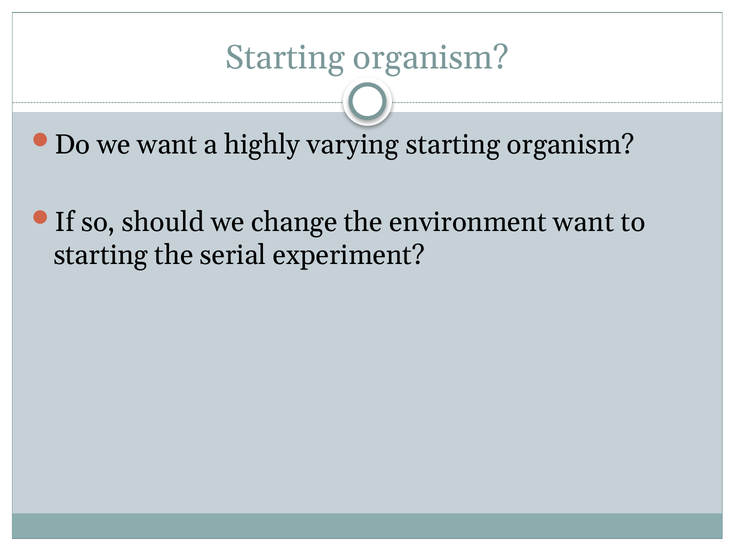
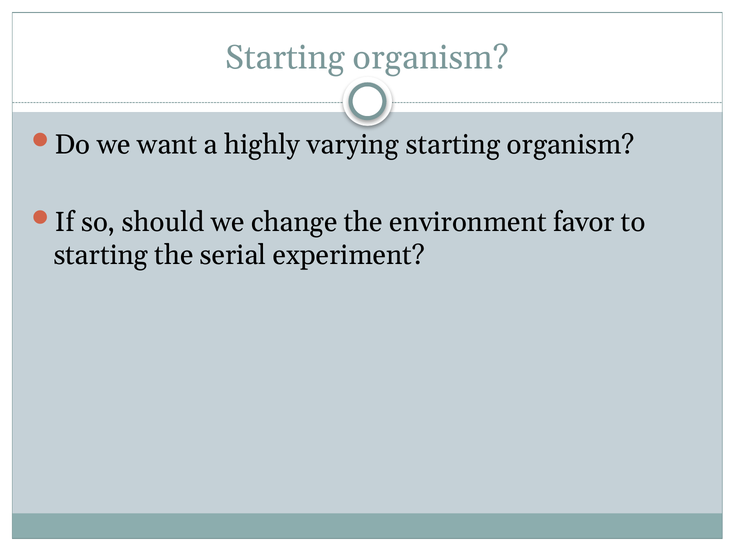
environment want: want -> favor (584, 222)
